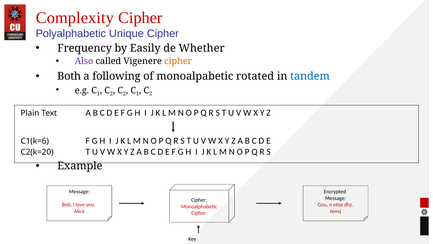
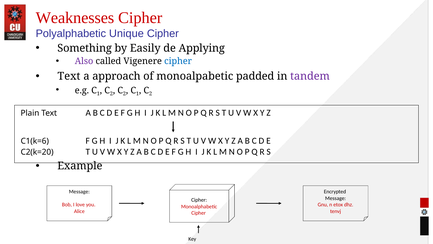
Complexity: Complexity -> Weaknesses (75, 18)
Frequency: Frequency -> Something (85, 48)
Whether: Whether -> Applying (202, 48)
cipher colour: orange -> blue (178, 61)
Both: Both -> Text (69, 76)
following: following -> approach (116, 76)
rotated: rotated -> padded (255, 76)
tandem colour: blue -> purple (310, 76)
